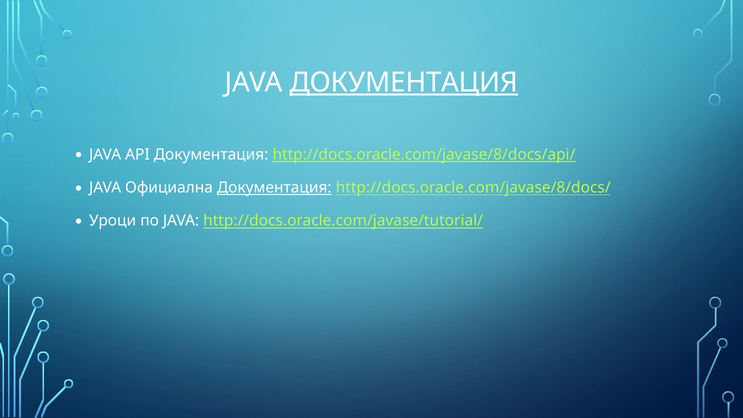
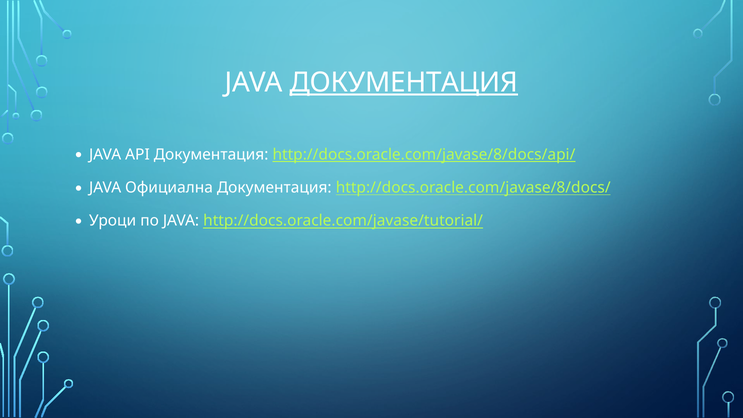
Документация underline: present -> none (274, 188)
